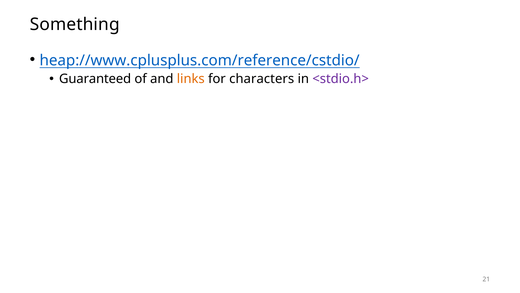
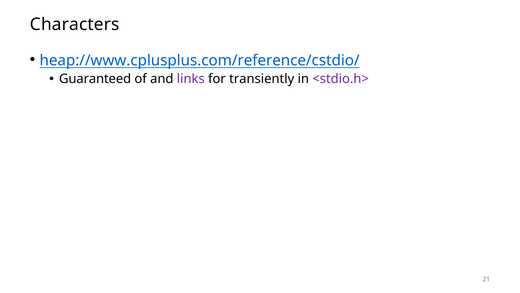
Something: Something -> Characters (75, 24)
links colour: orange -> purple (191, 79)
characters: characters -> transiently (262, 79)
